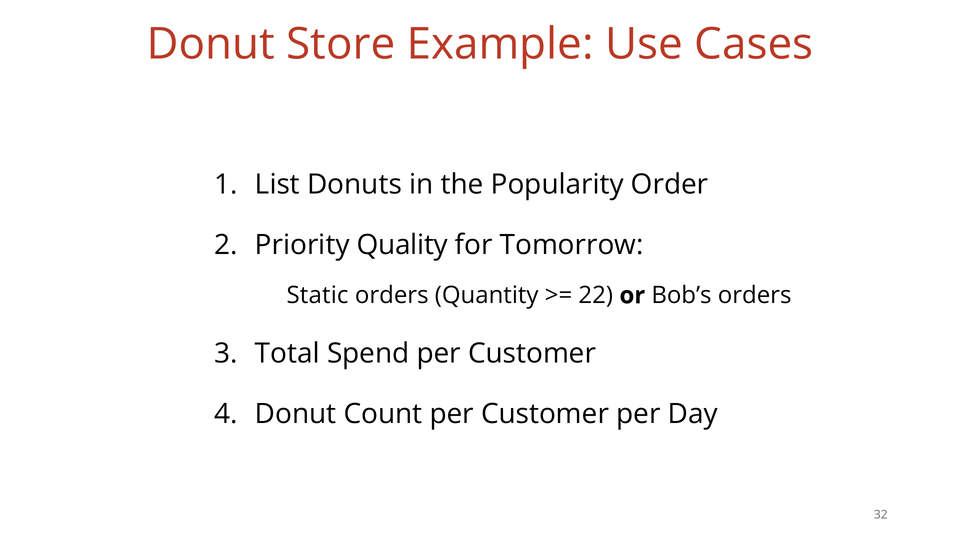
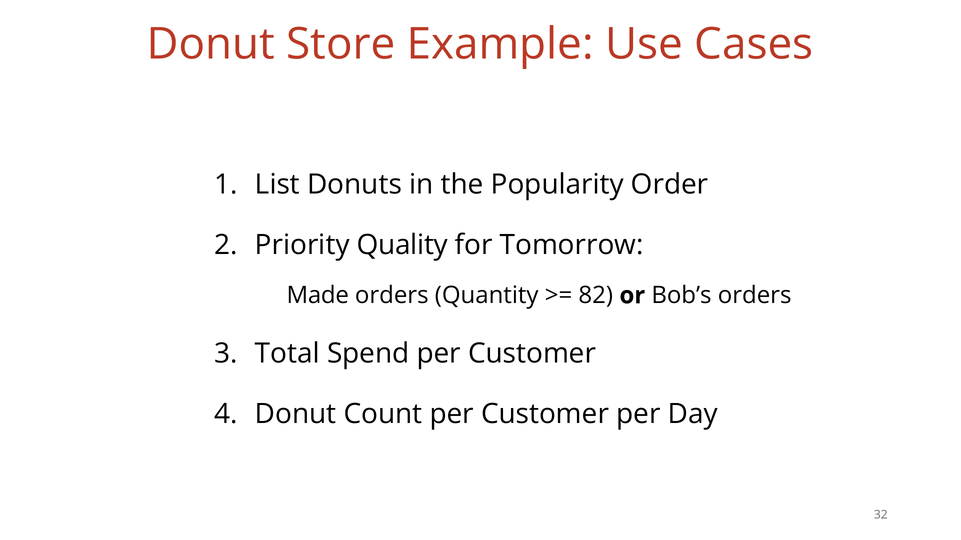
Static: Static -> Made (318, 296)
22: 22 -> 82 (596, 296)
